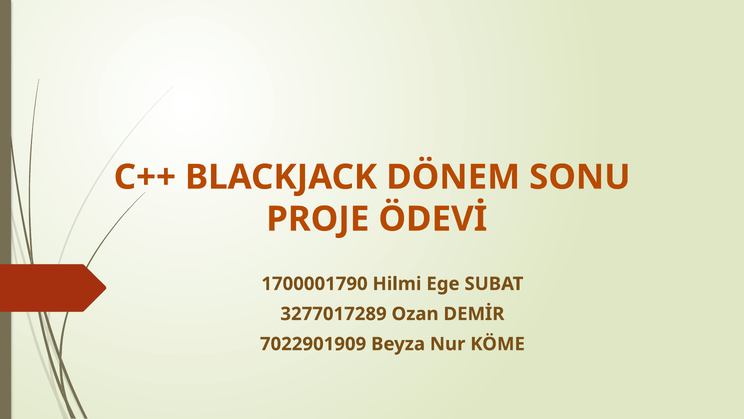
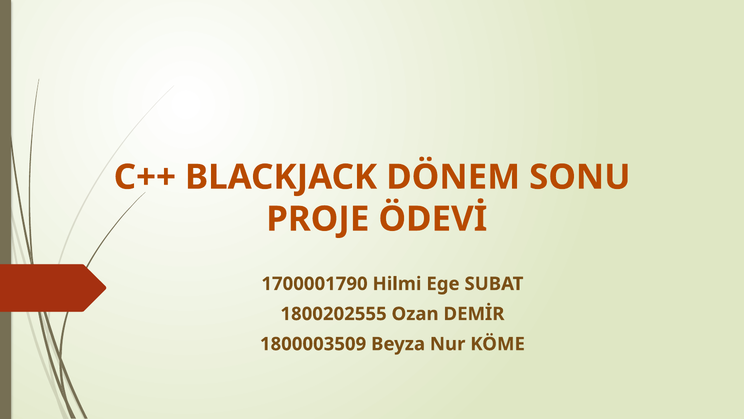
3277017289: 3277017289 -> 1800202555 (334, 314)
7022901909: 7022901909 -> 1800003509 (313, 344)
